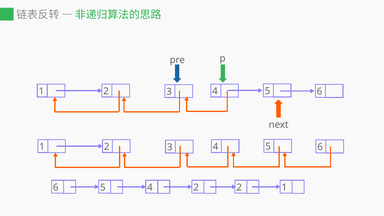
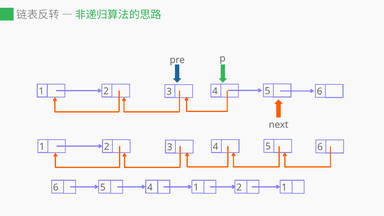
4 2: 2 -> 1 (196, 187)
